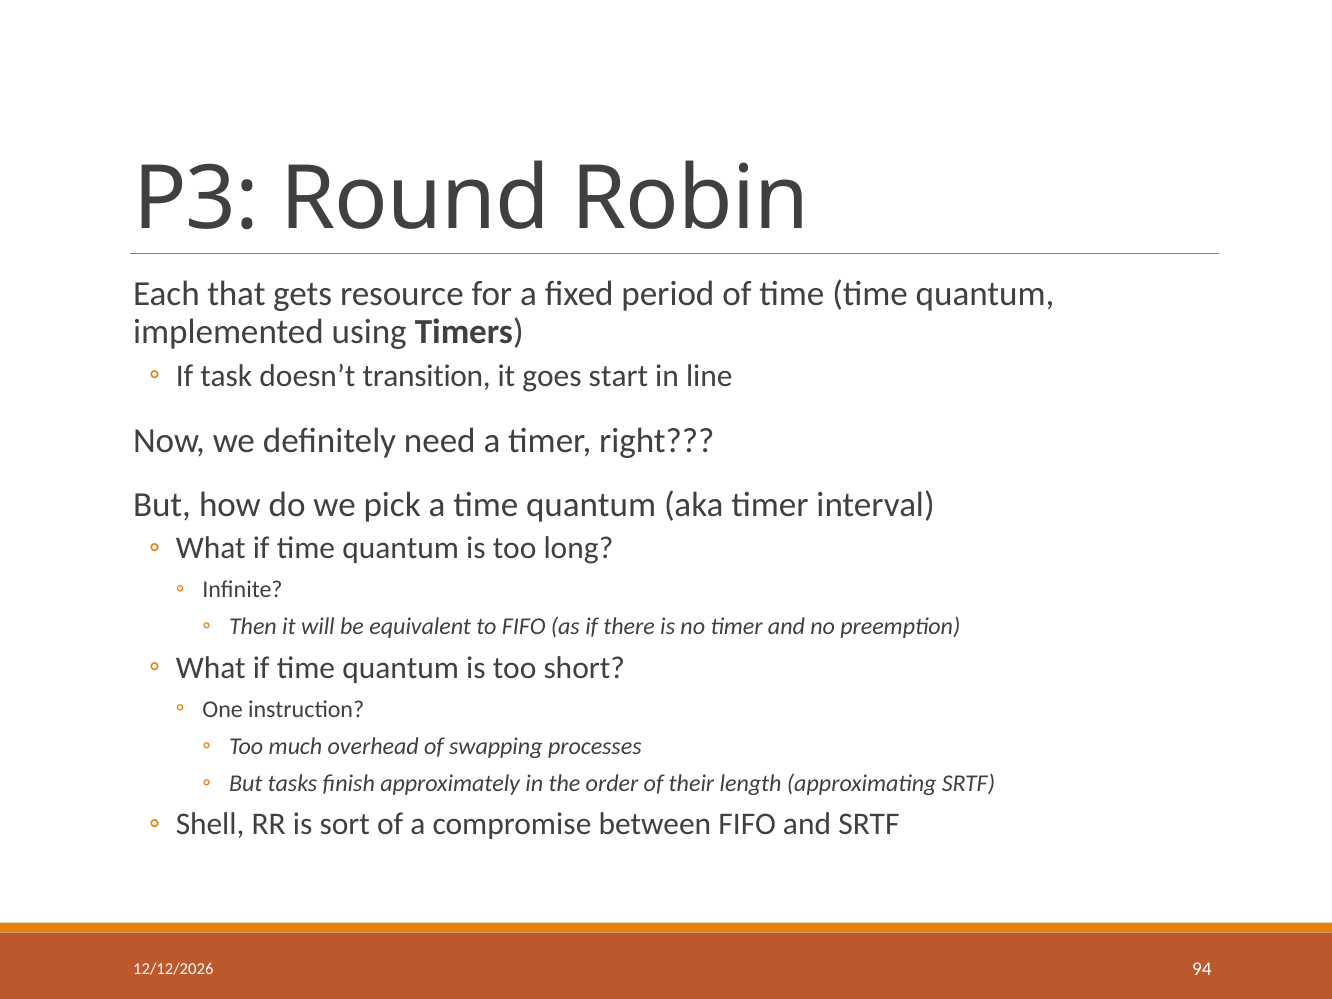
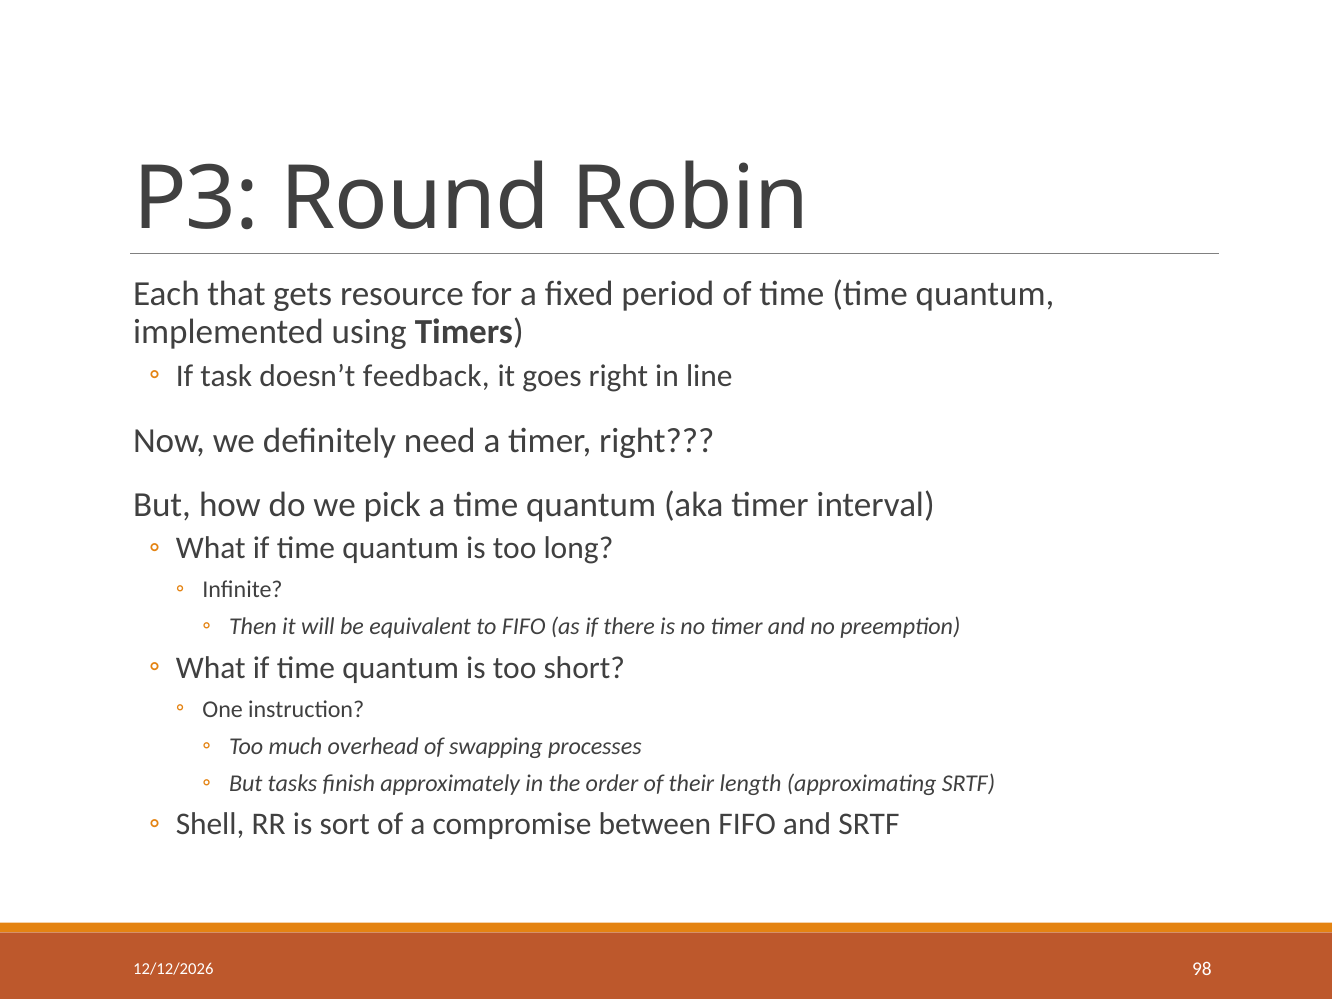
transition: transition -> feedback (426, 376)
goes start: start -> right (618, 376)
94: 94 -> 98 (1202, 969)
